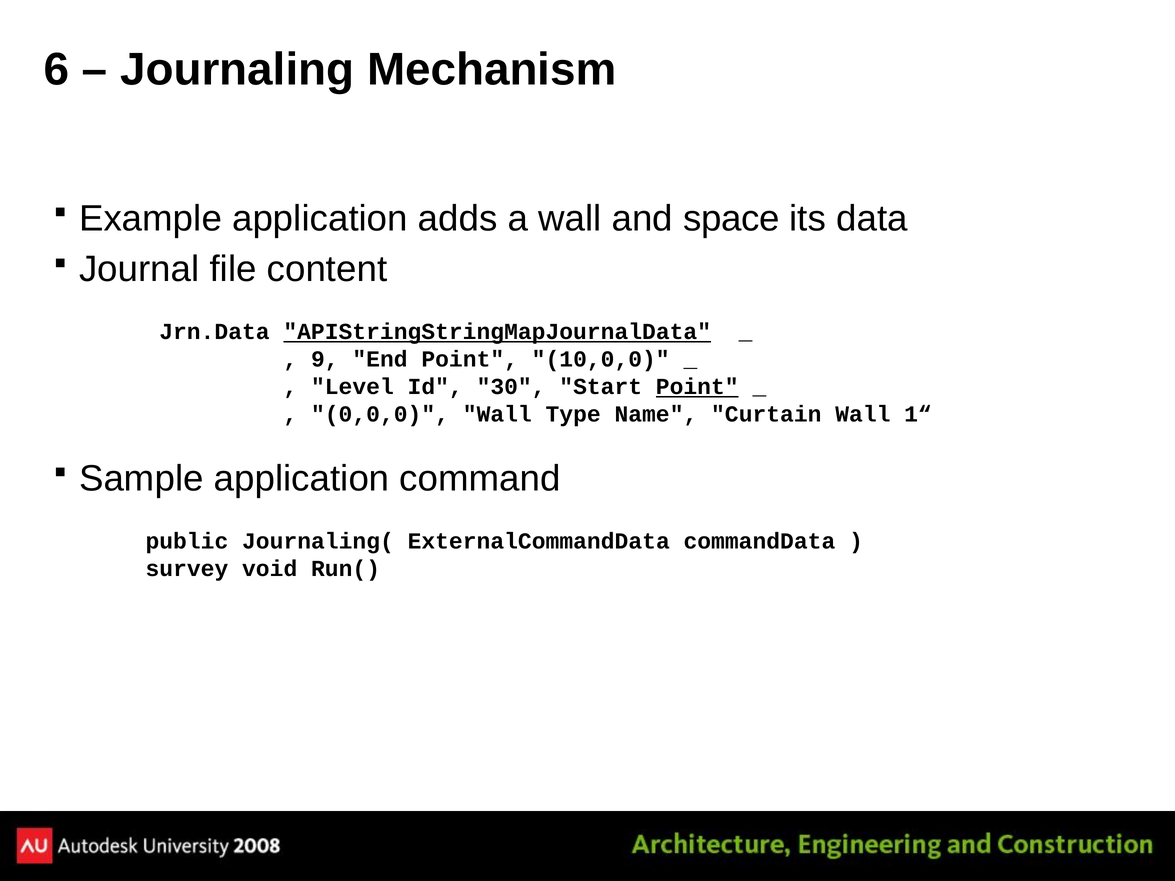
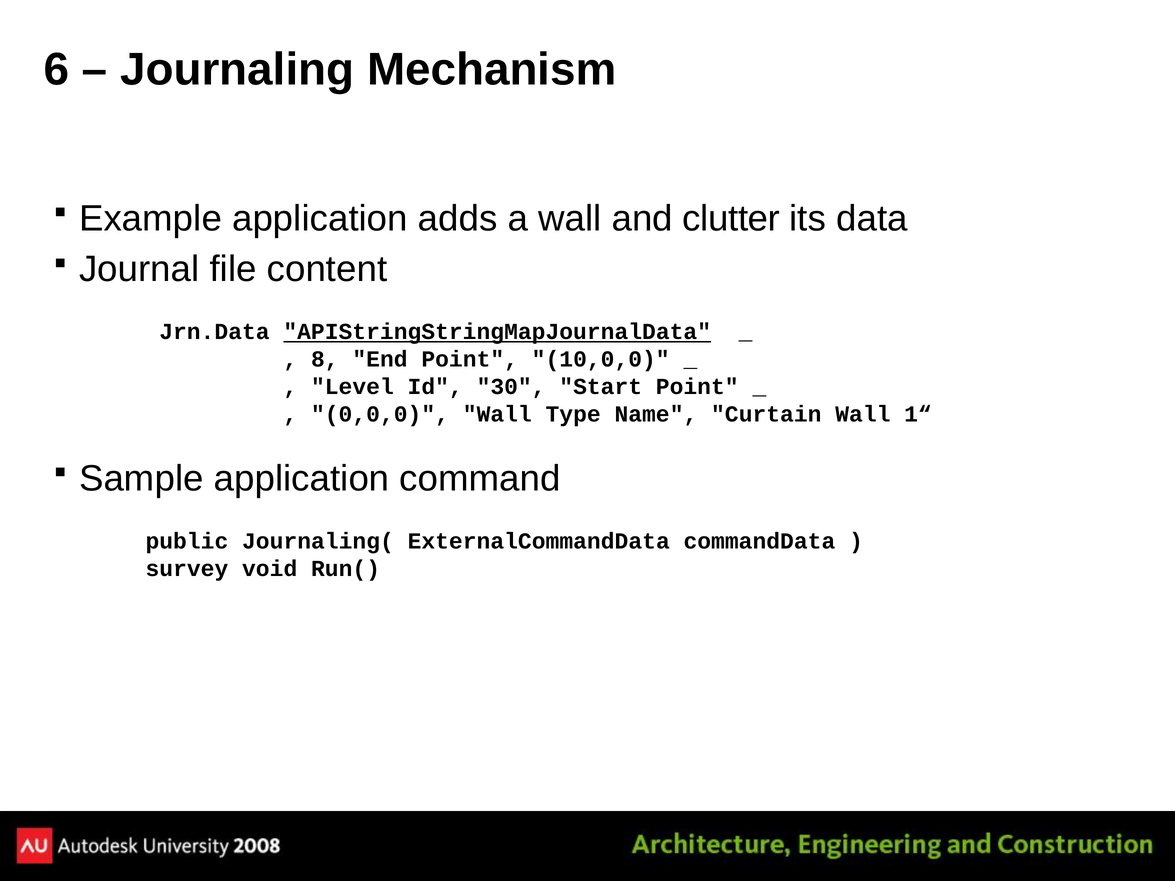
space: space -> clutter (731, 218)
9: 9 -> 8 (325, 359)
Point underline: present -> none (697, 387)
